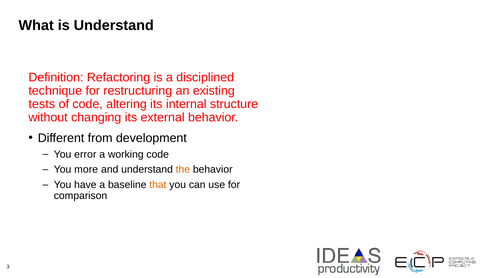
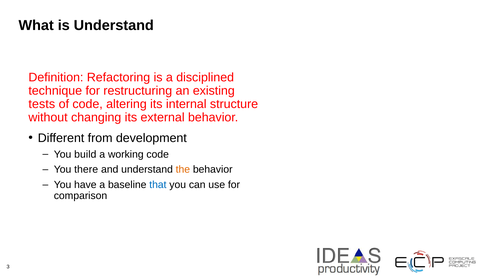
error: error -> build (85, 155)
more: more -> there (86, 170)
that colour: orange -> blue (158, 185)
